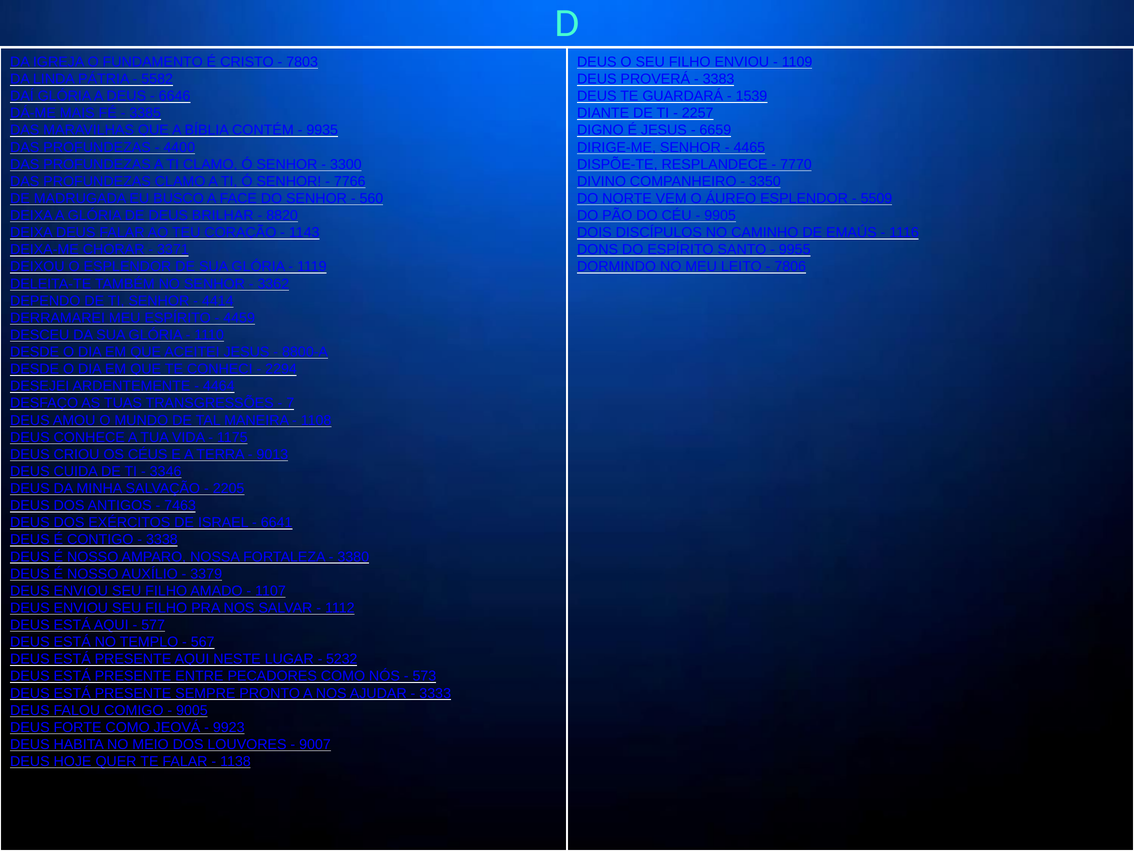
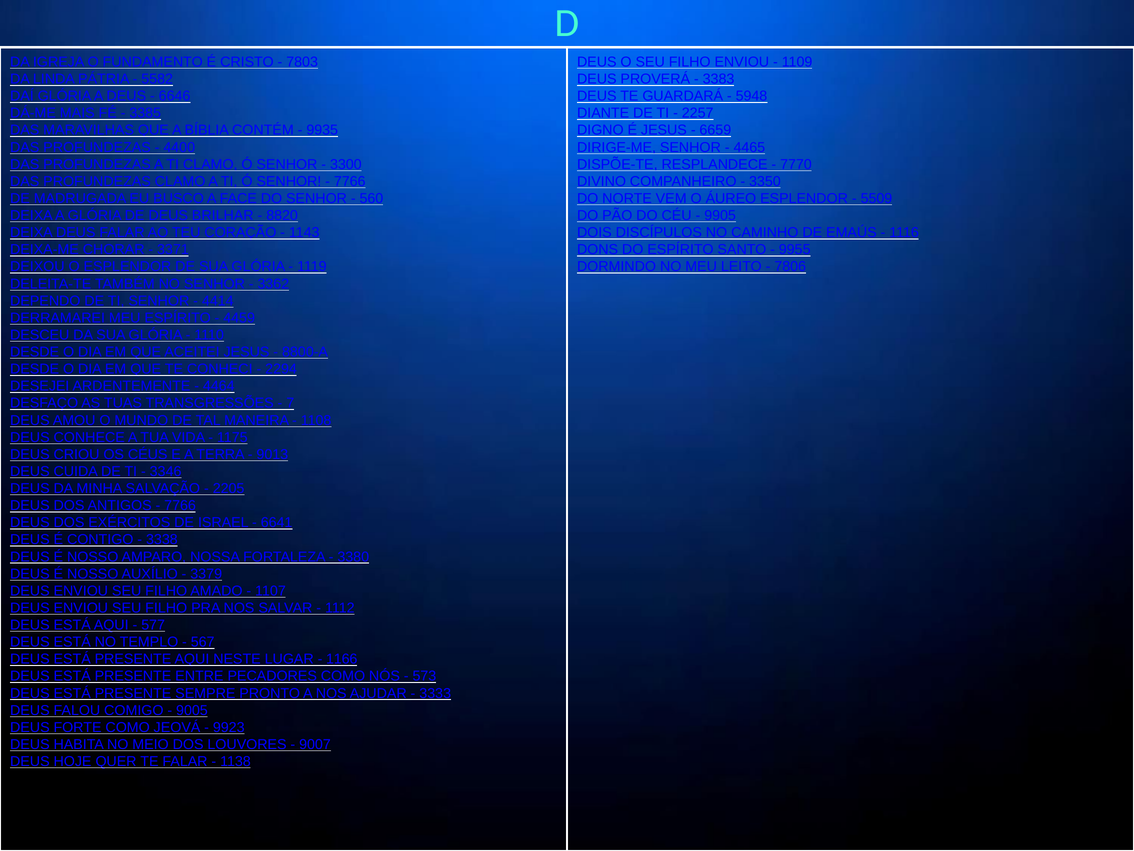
1539: 1539 -> 5948 (751, 96)
7463: 7463 -> 7766 (180, 505)
5232: 5232 -> 1166 (342, 659)
